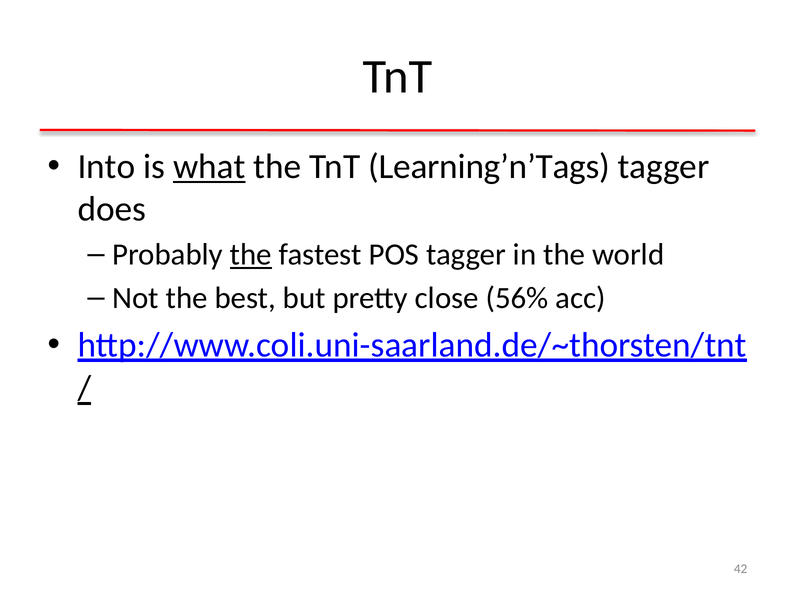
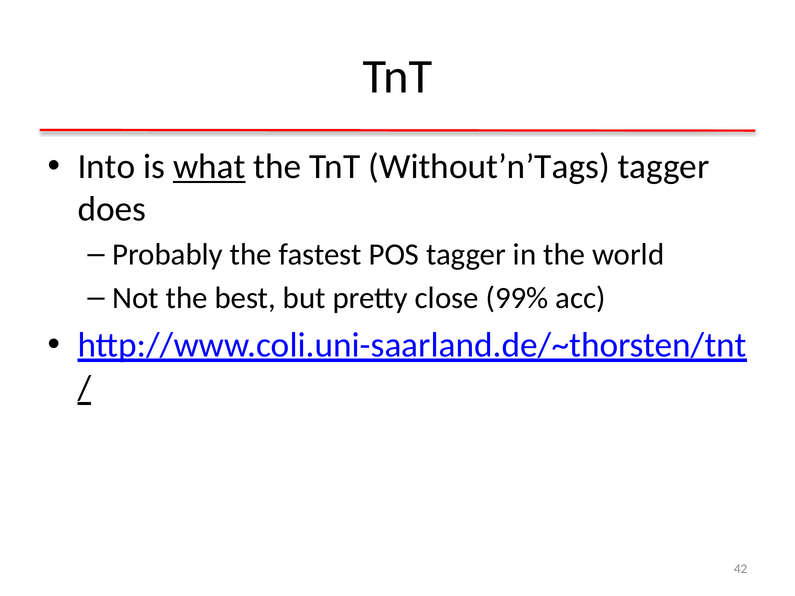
Learning’n’Tags: Learning’n’Tags -> Without’n’Tags (489, 167)
the underline: present -> none (251, 255)
56%: 56% -> 99% (517, 298)
